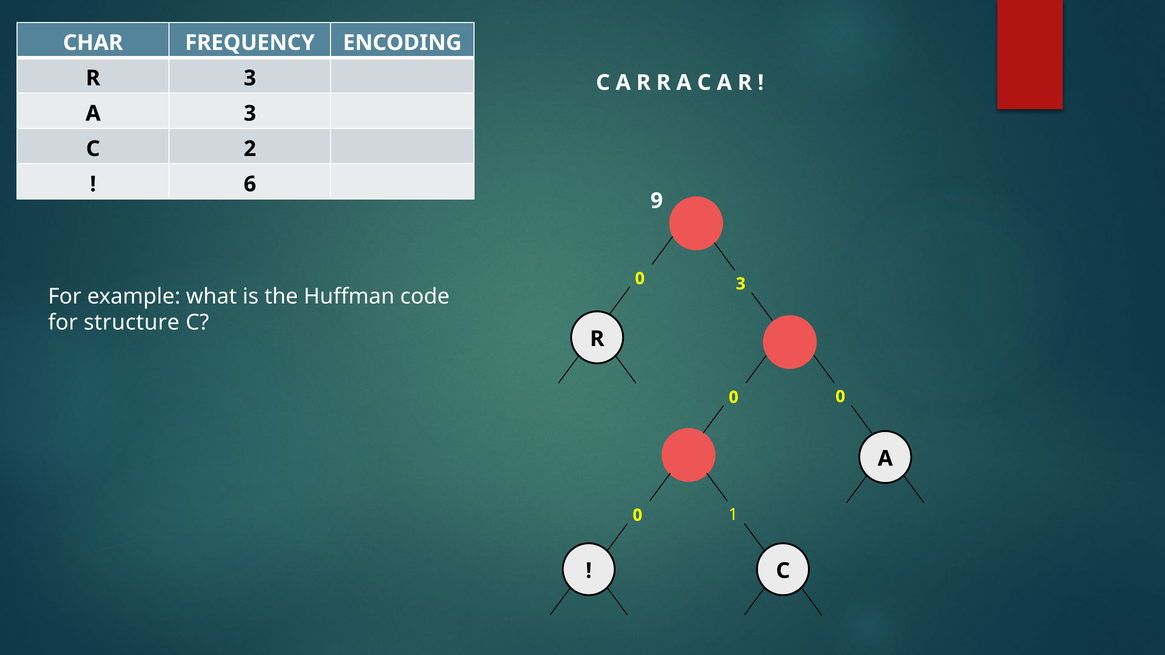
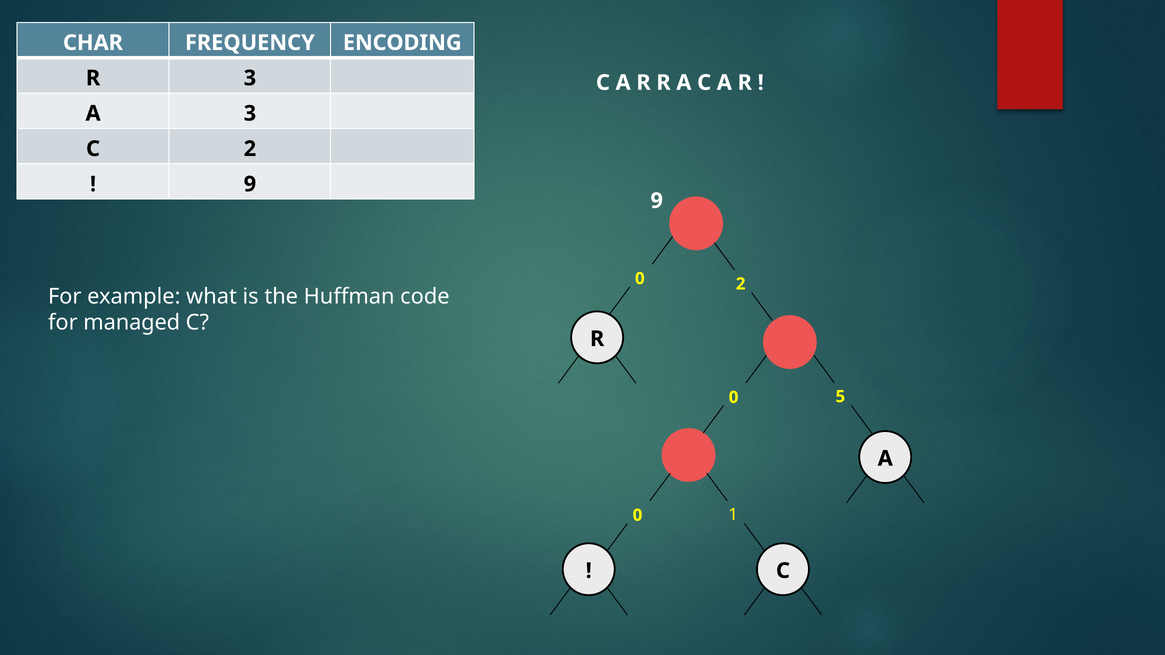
6: 6 -> 9 (250, 184)
0 3: 3 -> 2 (741, 284)
structure: structure -> managed (132, 323)
0: 0 -> 5 (840, 397)
